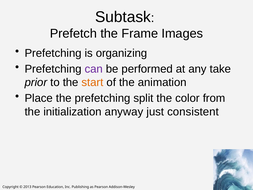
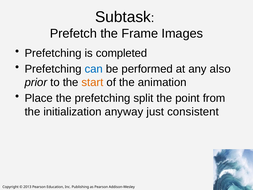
organizing: organizing -> completed (122, 53)
can colour: purple -> blue (94, 69)
take: take -> also (220, 69)
color: color -> point (188, 98)
